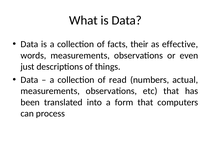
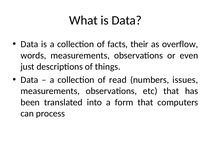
effective: effective -> overflow (180, 44)
actual: actual -> issues (185, 80)
